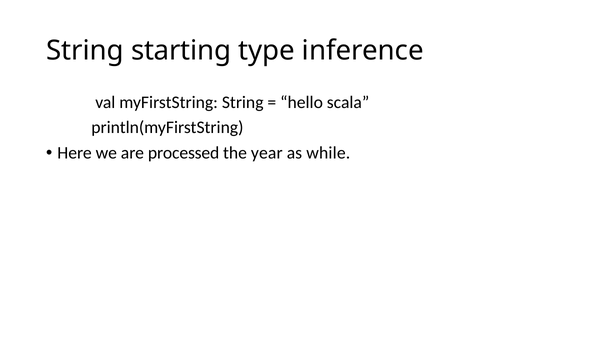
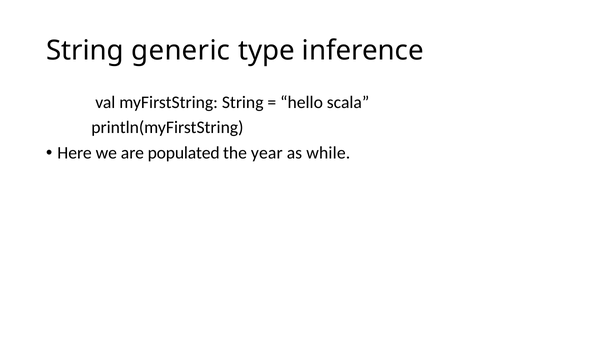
starting: starting -> generic (181, 51)
processed: processed -> populated (184, 153)
